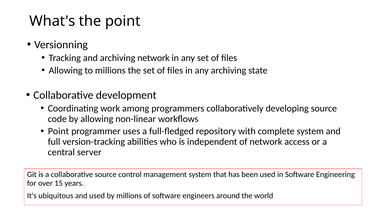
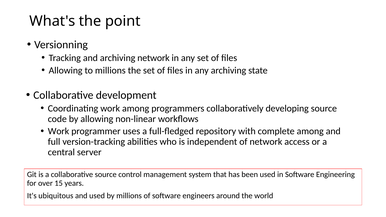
Point: Point -> Work (58, 131)
complete system: system -> among (310, 131)
